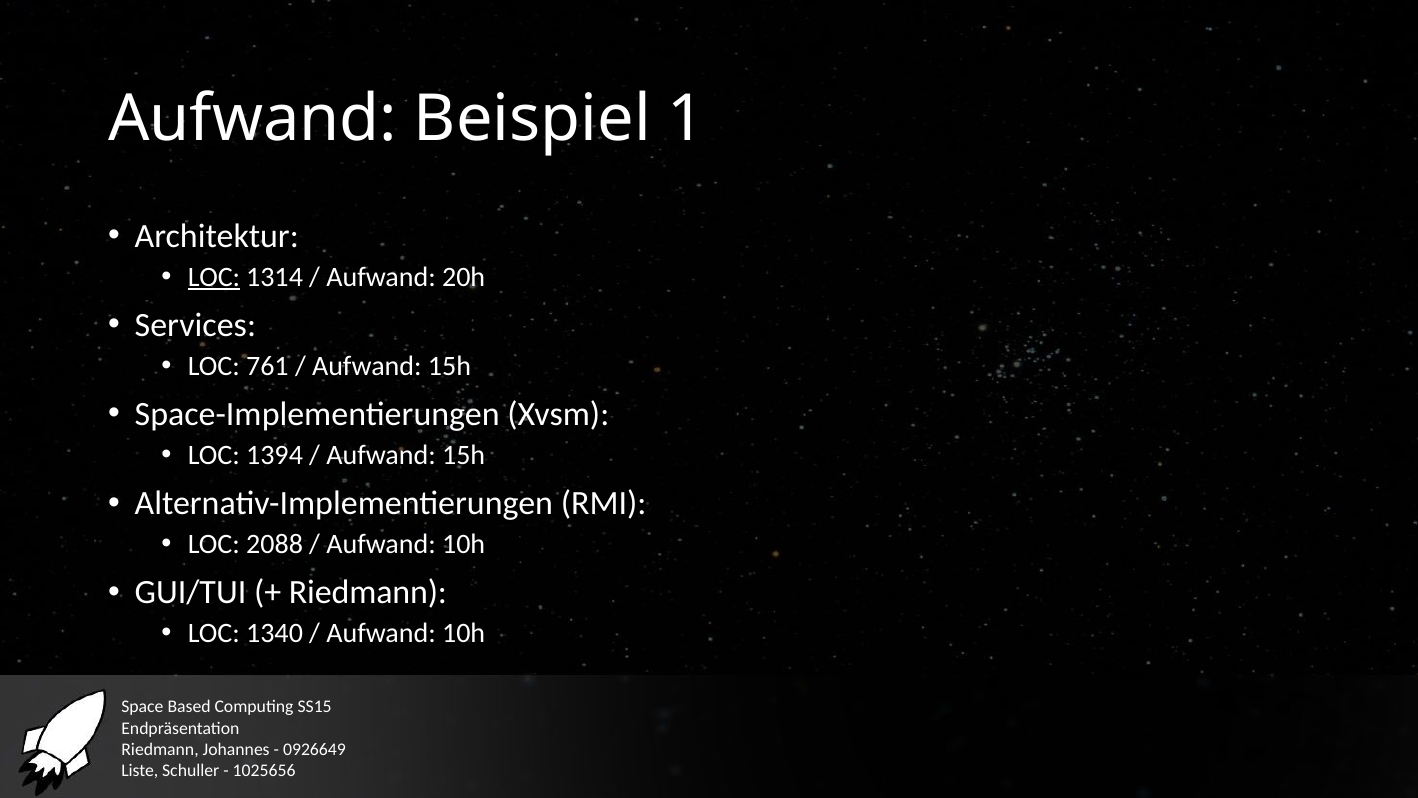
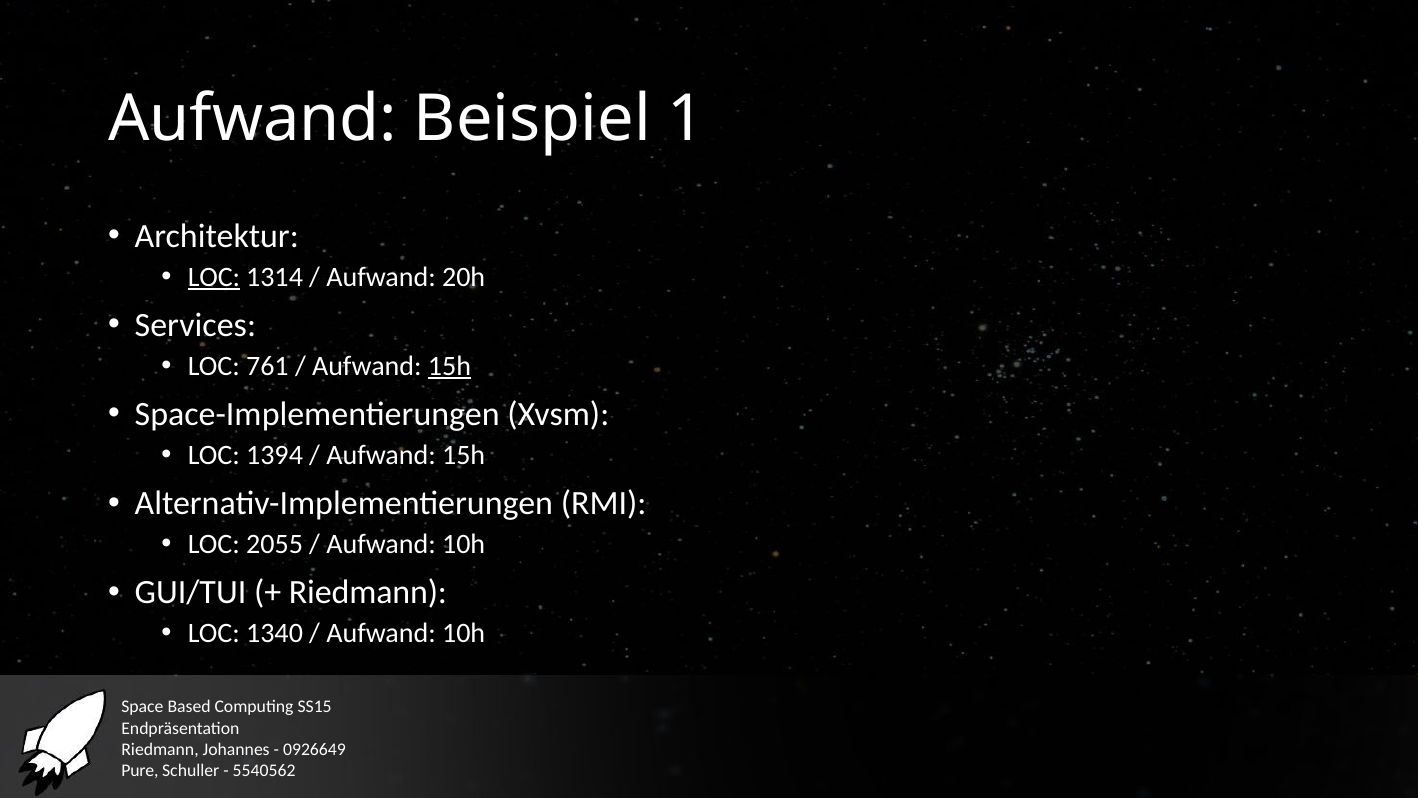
15h underline: none -> present (450, 366)
2088: 2088 -> 2055 (275, 544)
Liste: Liste -> Pure (140, 771)
1025656: 1025656 -> 5540562 (264, 771)
